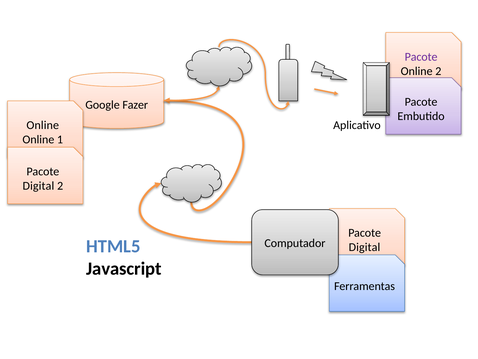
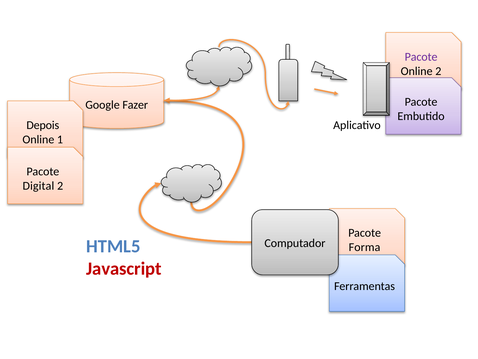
Online: Online -> Depois (43, 125)
Digital: Digital -> Forma (365, 247)
Javascript colour: black -> red (124, 268)
